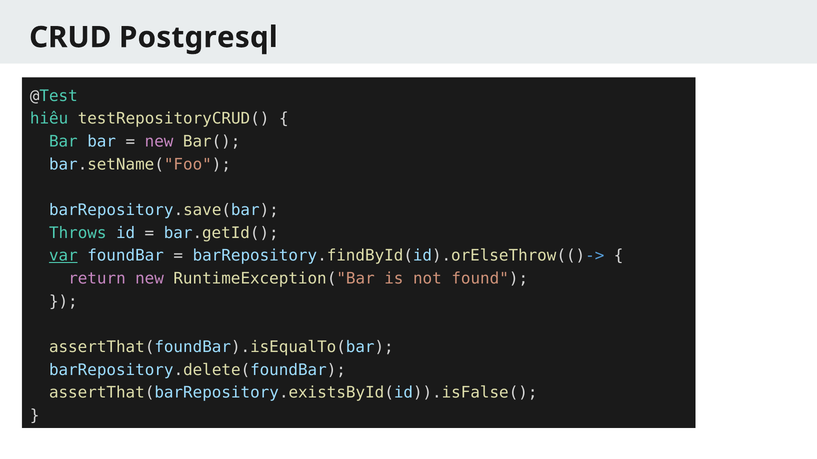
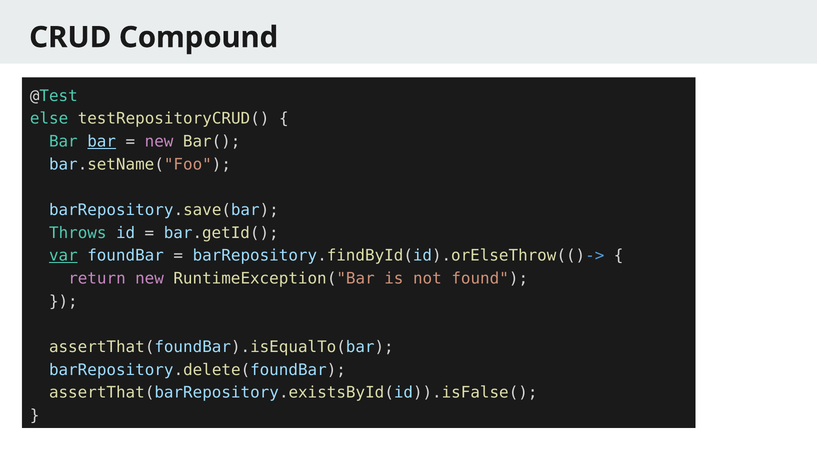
Postgresql: Postgresql -> Compound (199, 37)
hiểu: hiểu -> else (49, 119)
bar underline: none -> present (102, 142)
